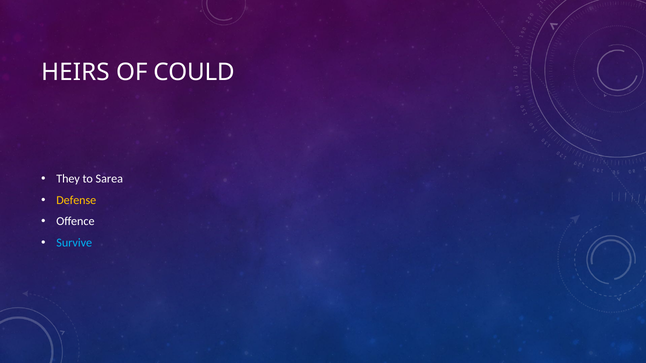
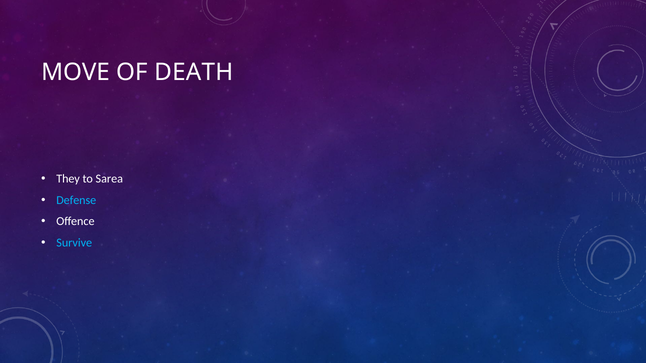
HEIRS: HEIRS -> MOVE (75, 73)
COULD: COULD -> DEATH (194, 73)
Defense colour: yellow -> light blue (76, 200)
